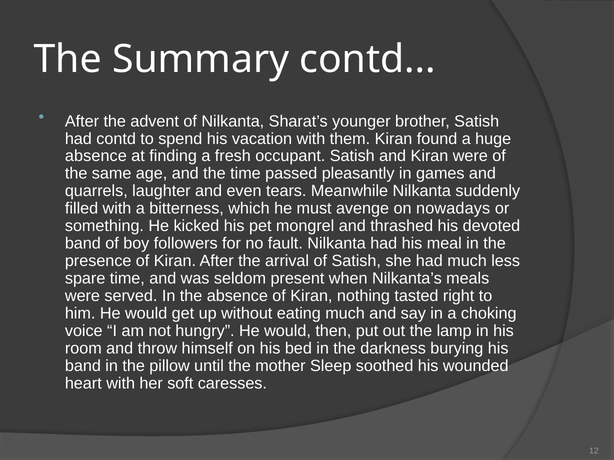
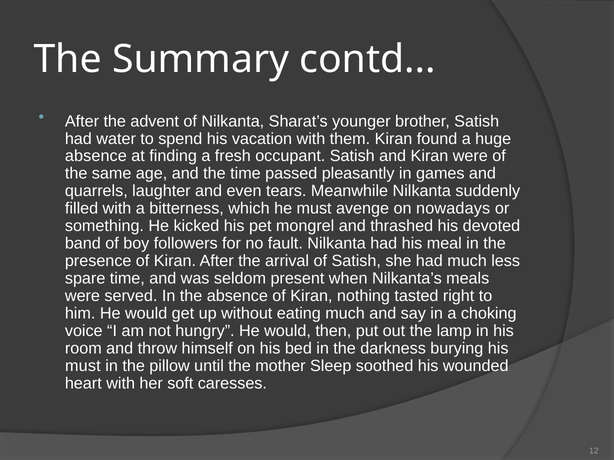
had contd: contd -> water (116, 139)
band: band -> must (83, 366)
